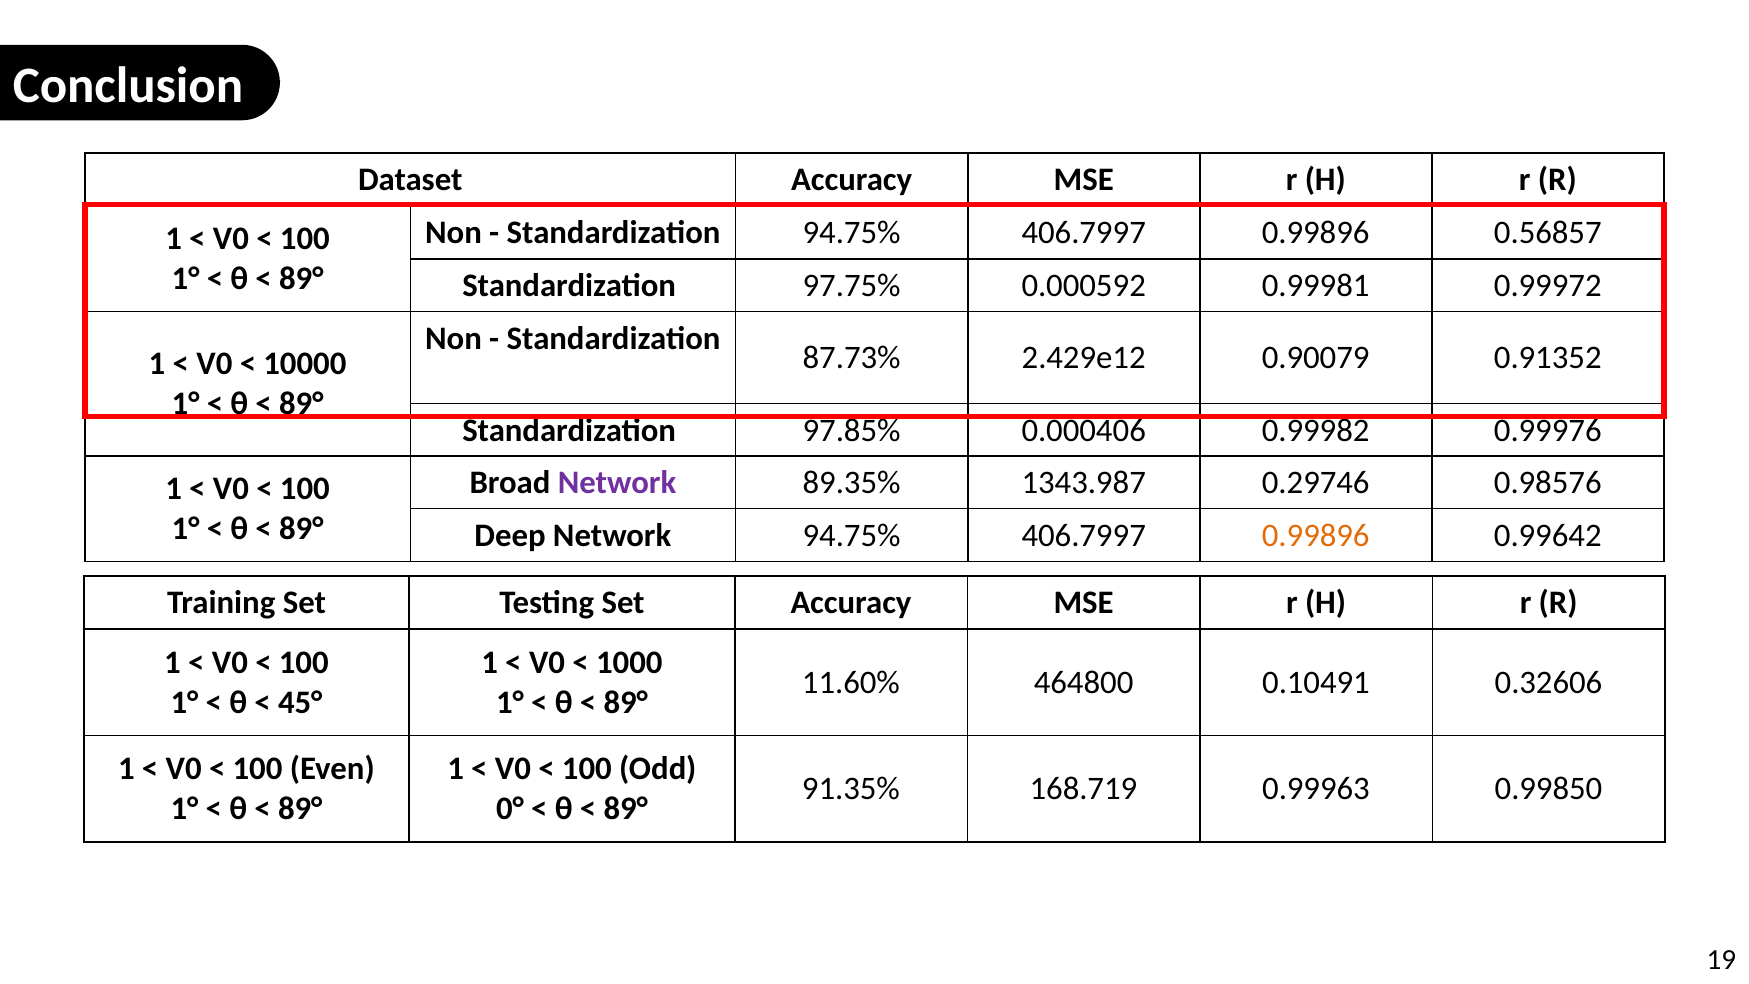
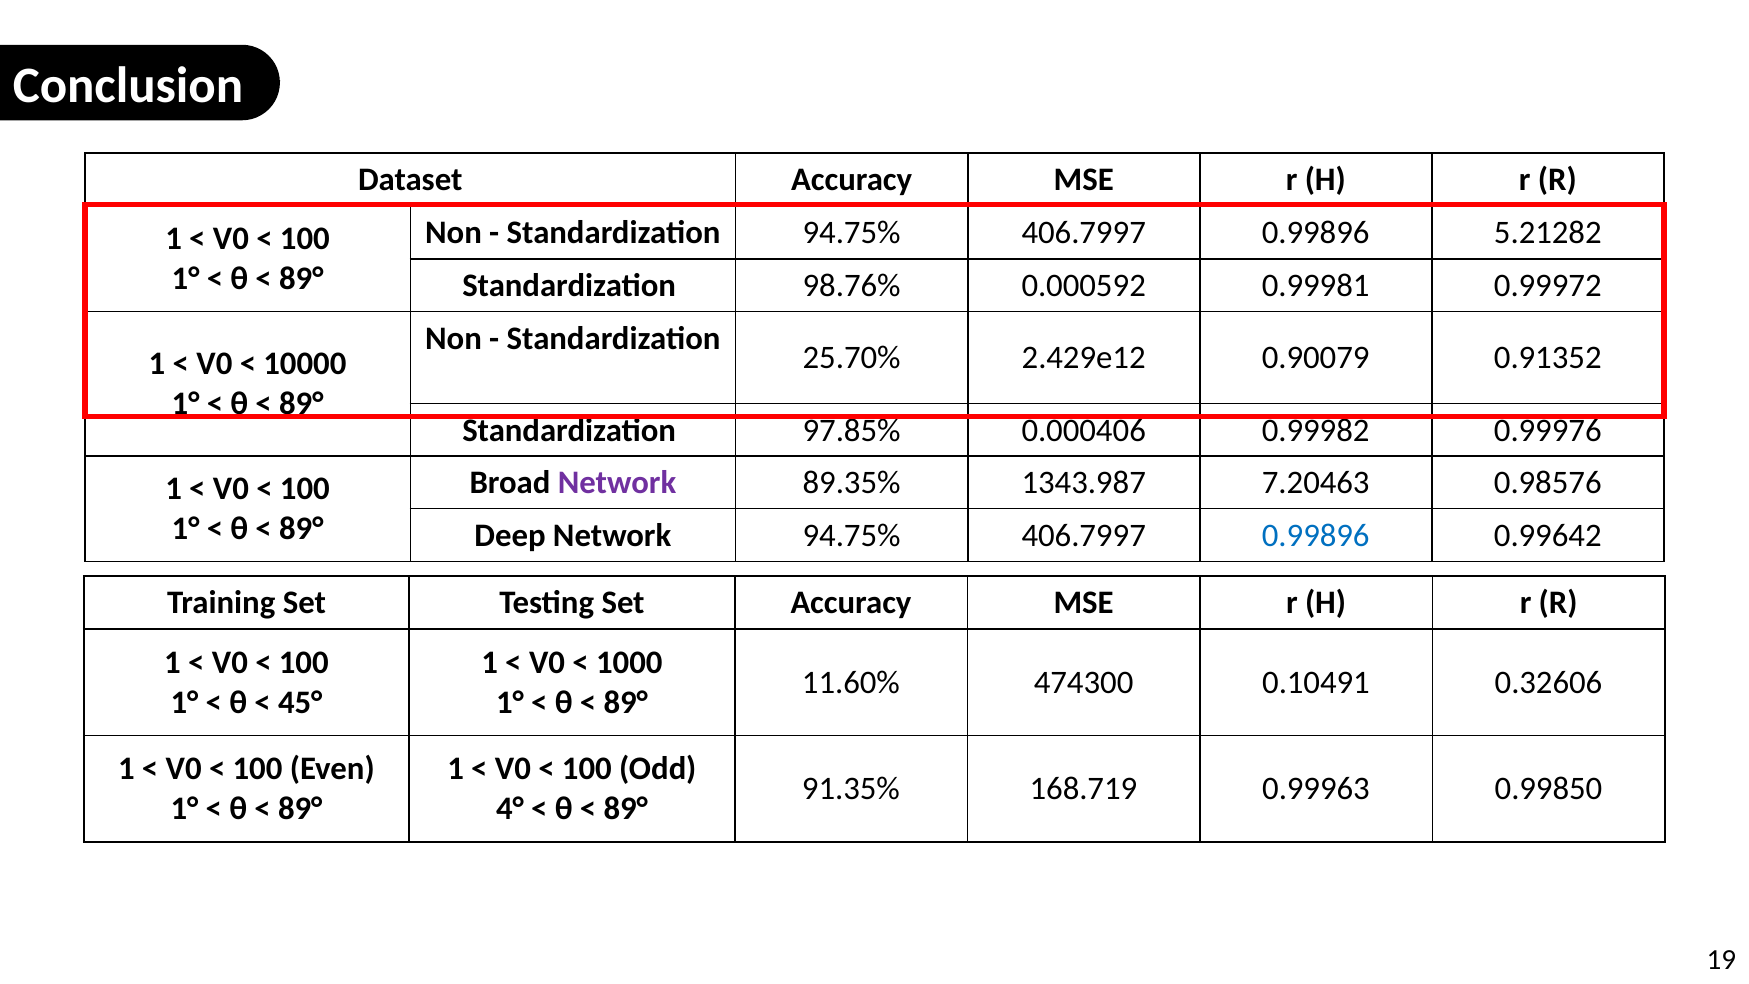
0.56857: 0.56857 -> 5.21282 (1548, 233)
97.75%: 97.75% -> 98.76% (852, 286)
87.73%: 87.73% -> 25.70% (852, 358)
0.29746: 0.29746 -> 7.20463 (1316, 483)
0.99896 colour: orange -> blue (1316, 536)
464800: 464800 -> 474300 (1084, 682)
0°: 0° -> 4° (510, 809)
